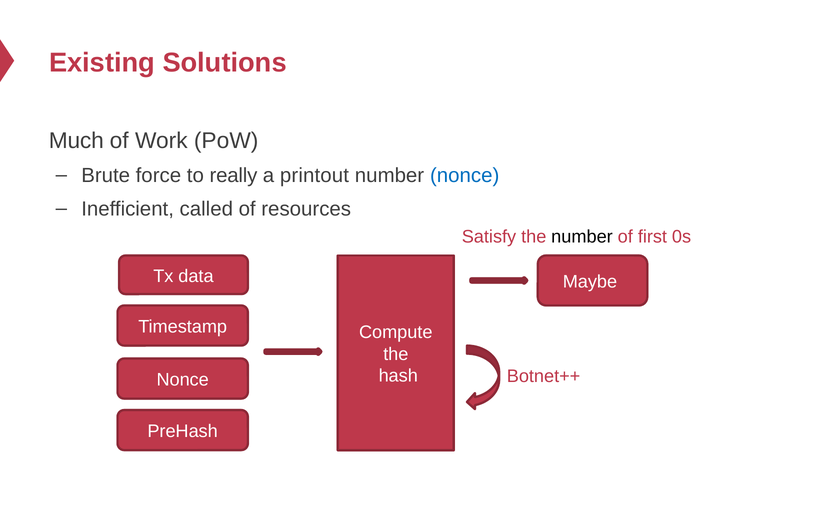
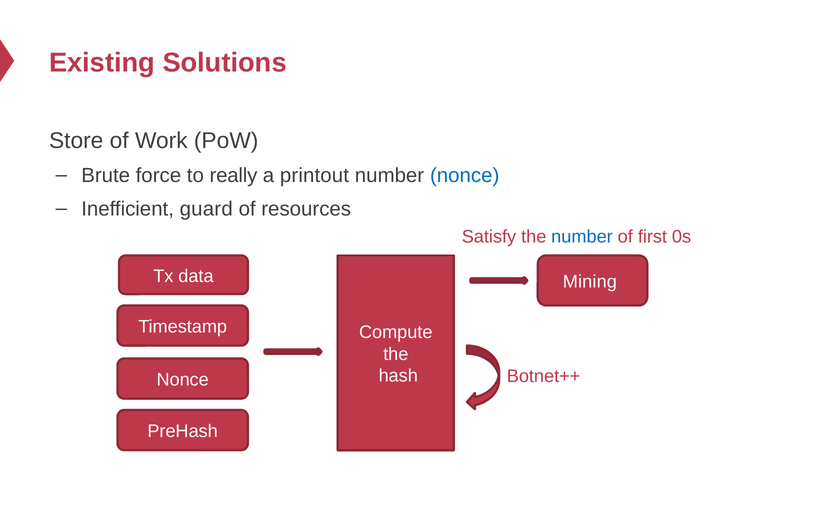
Much: Much -> Store (76, 141)
called: called -> guard (206, 209)
number colour: black -> blue (582, 237)
Maybe: Maybe -> Mining (590, 282)
